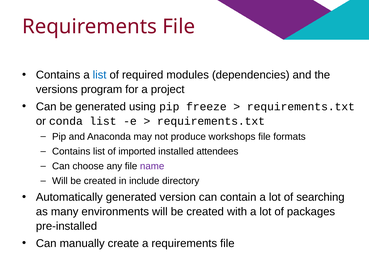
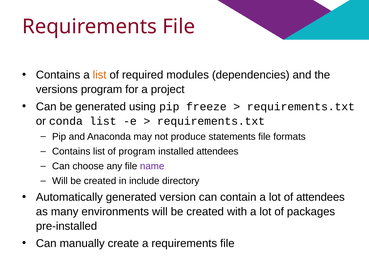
list colour: blue -> orange (100, 75)
workshops: workshops -> statements (232, 137)
of imported: imported -> program (137, 151)
of searching: searching -> attendees (320, 197)
